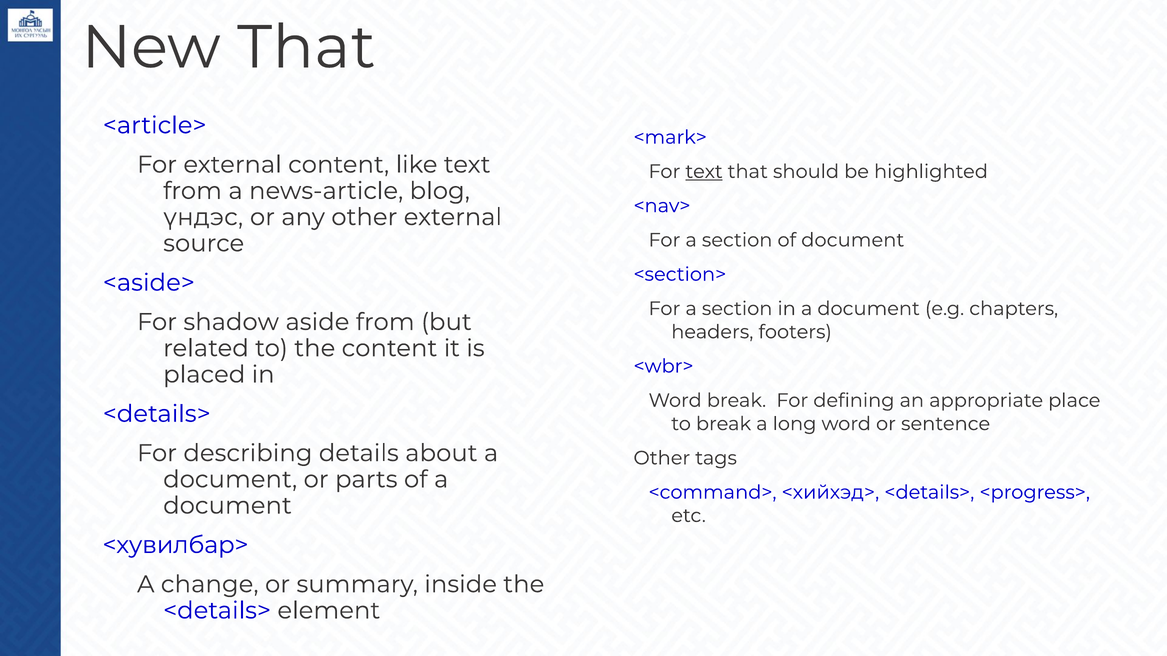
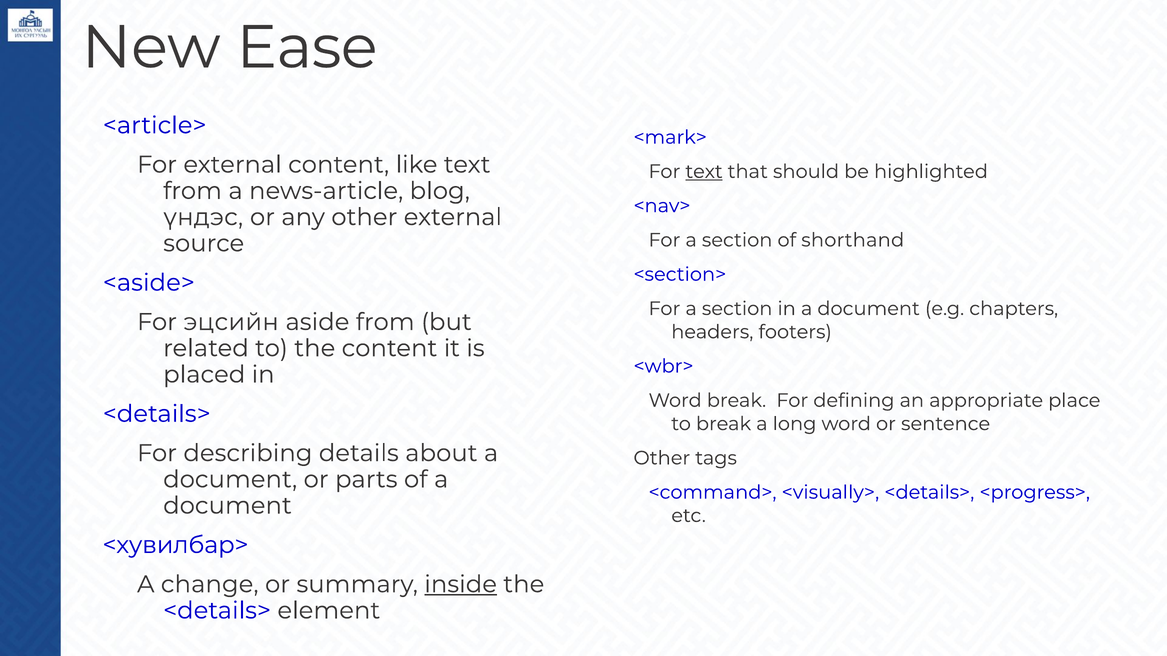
New That: That -> Ease (307, 47)
of document: document -> shorthand (853, 240)
shadow: shadow -> эцсийн (231, 322)
<хийхэд>: <хийхэд> -> <visually> (830, 493)
inside underline: none -> present (461, 585)
